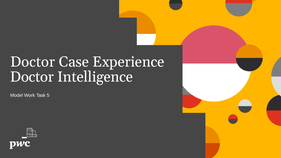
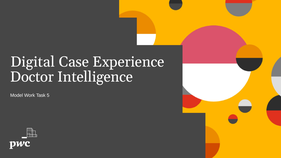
Doctor: Doctor -> Digital (33, 62)
